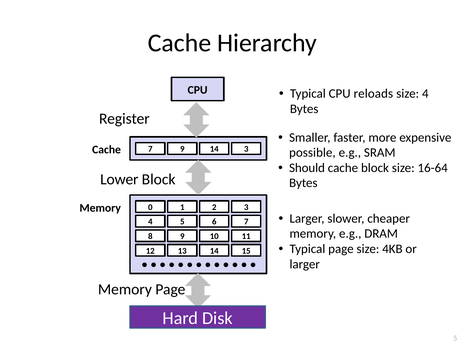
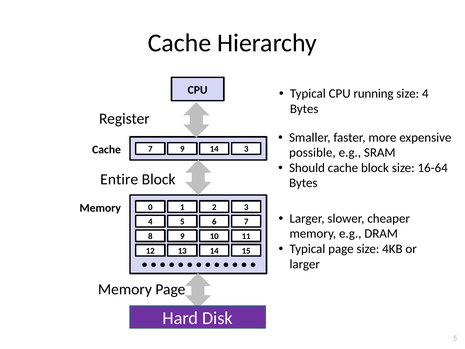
reloads: reloads -> running (373, 94)
Lower: Lower -> Entire (119, 179)
